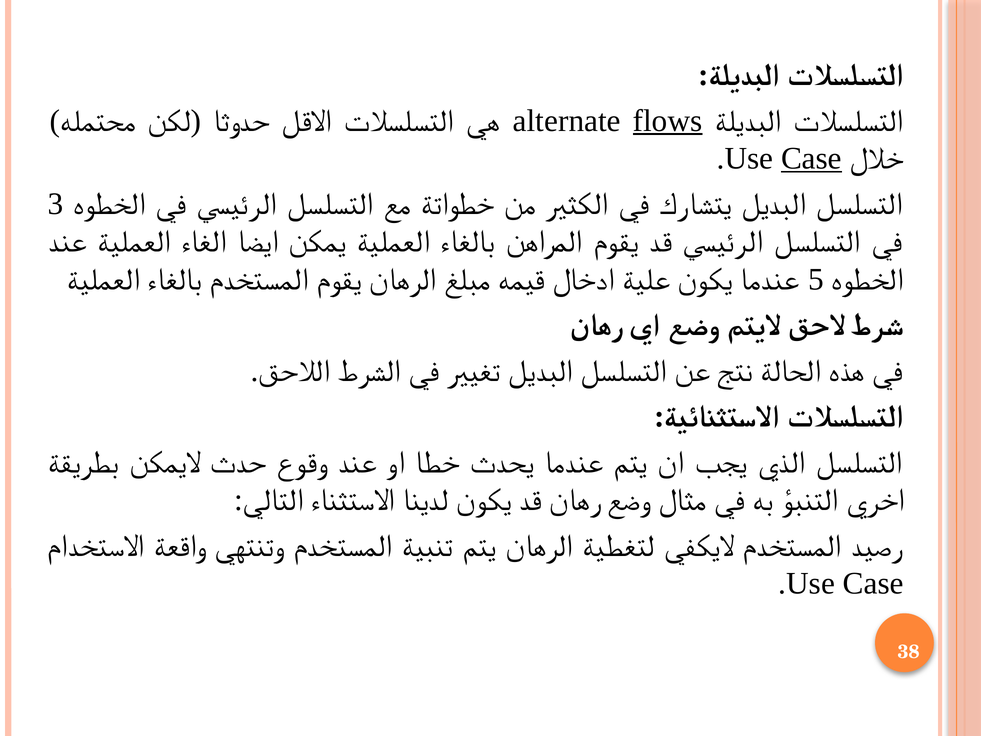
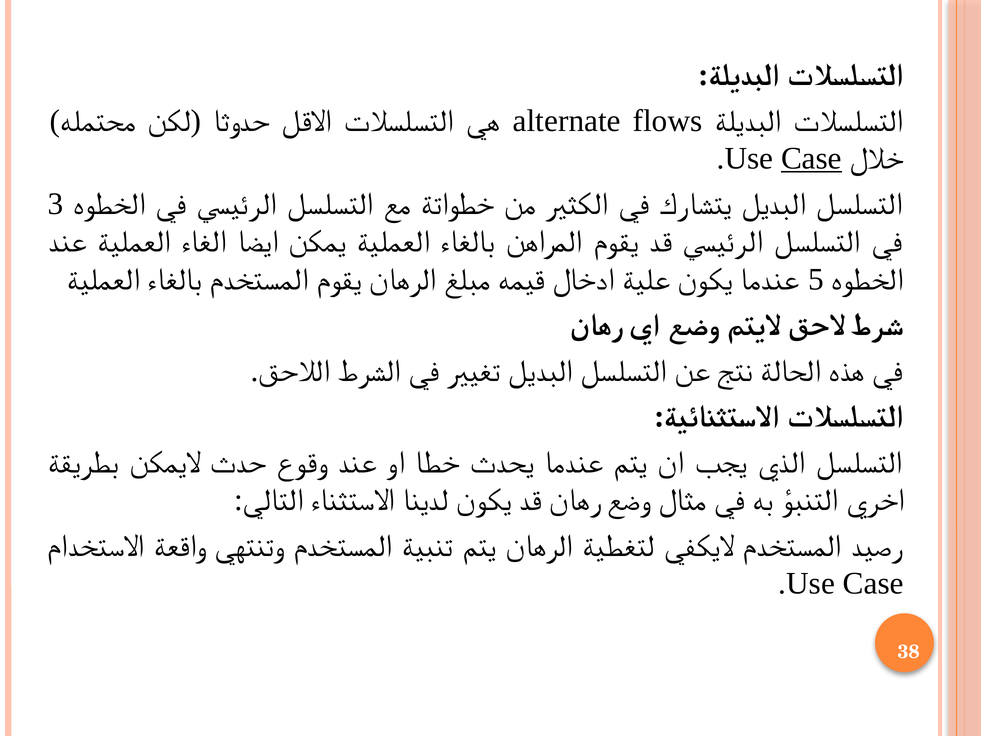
flows underline: present -> none (668, 121)
